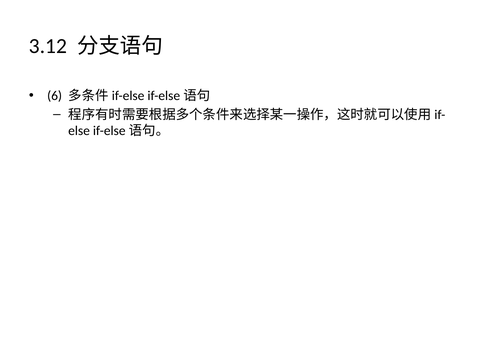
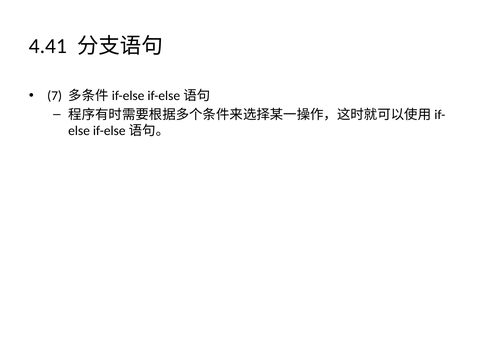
3.12: 3.12 -> 4.41 (48, 46)
6: 6 -> 7 (55, 96)
